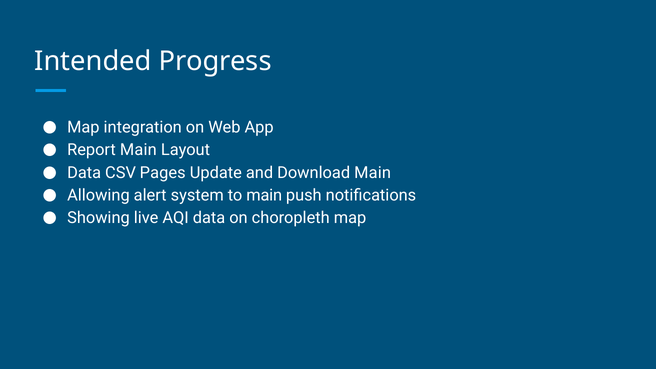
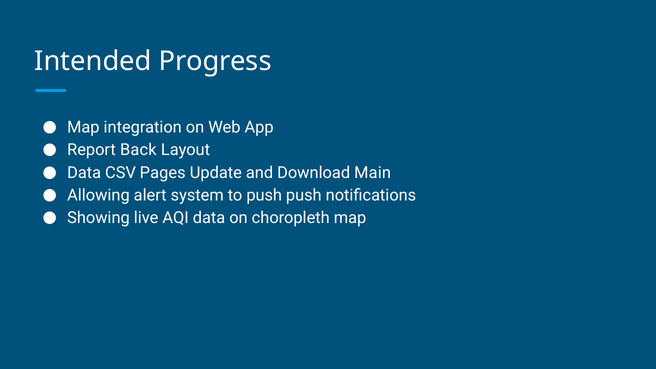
Report Main: Main -> Back (138, 150)
to main: main -> push (264, 195)
